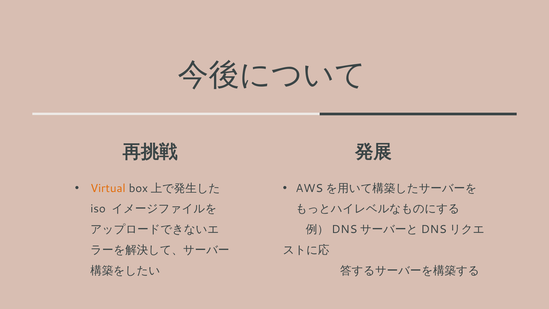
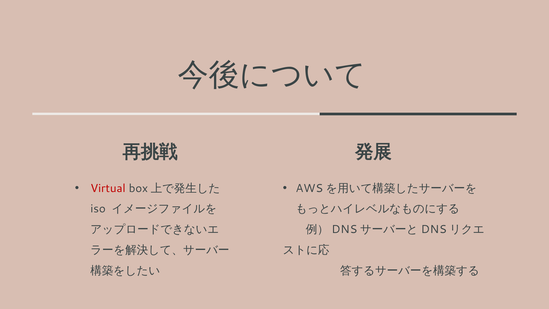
Virtual colour: orange -> red (108, 188)
